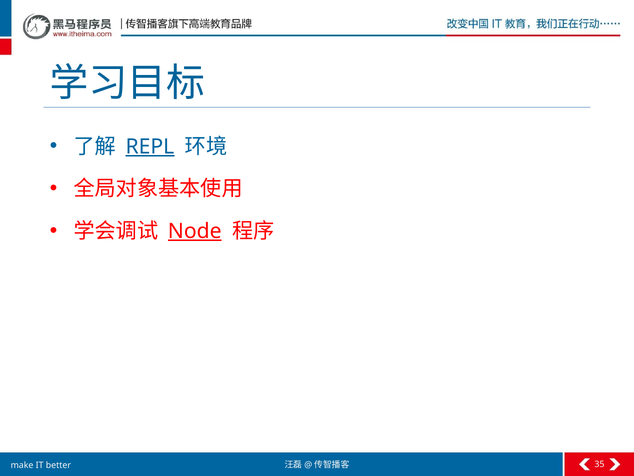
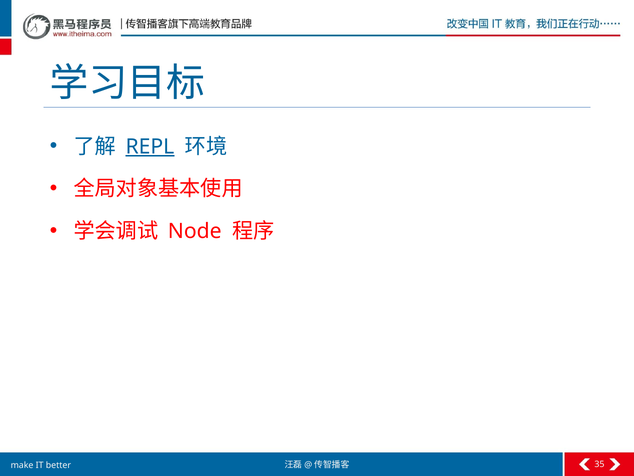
Node underline: present -> none (195, 231)
